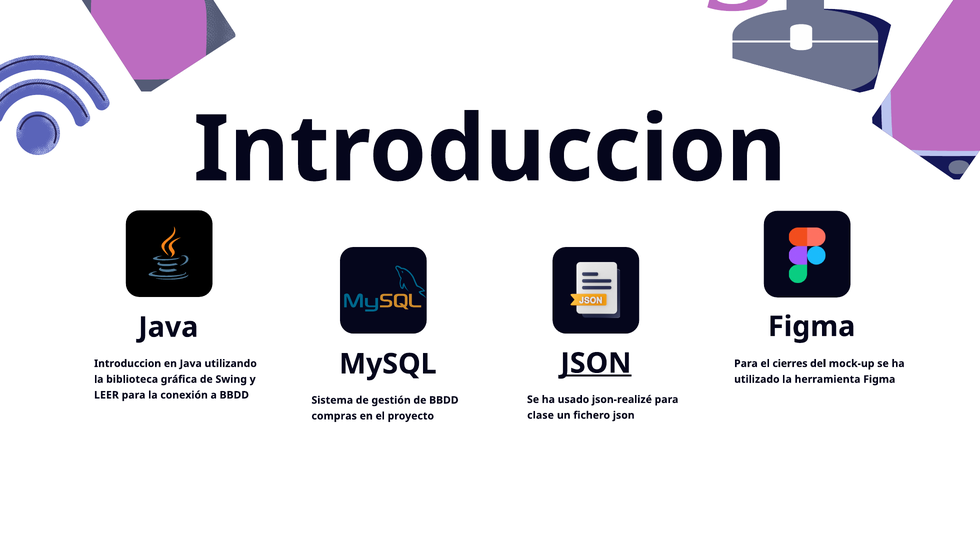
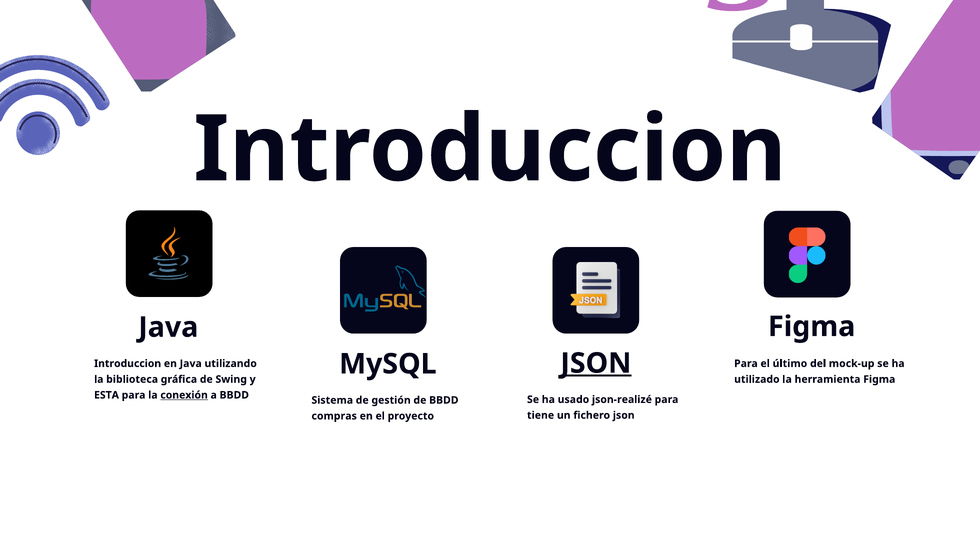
cierres: cierres -> último (790, 364)
LEER: LEER -> ESTA (106, 395)
conexión underline: none -> present (184, 395)
clase: clase -> tiene (541, 415)
